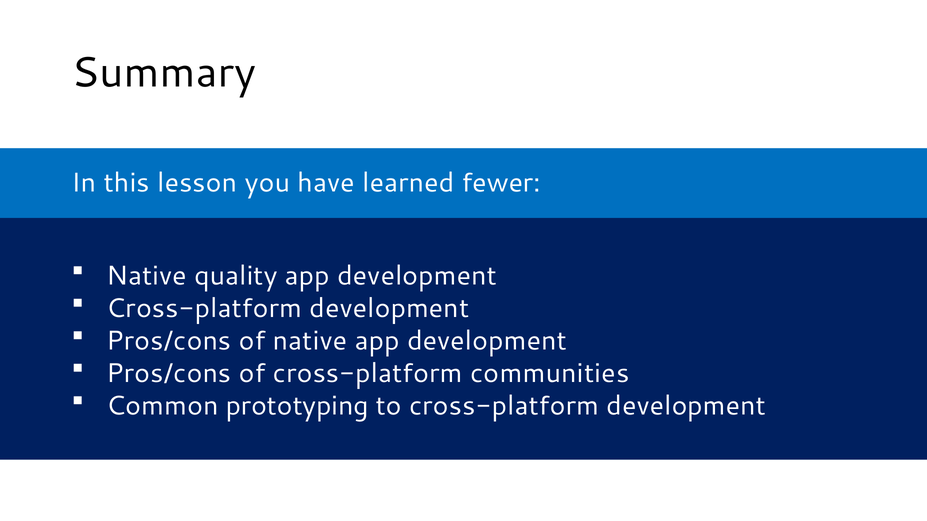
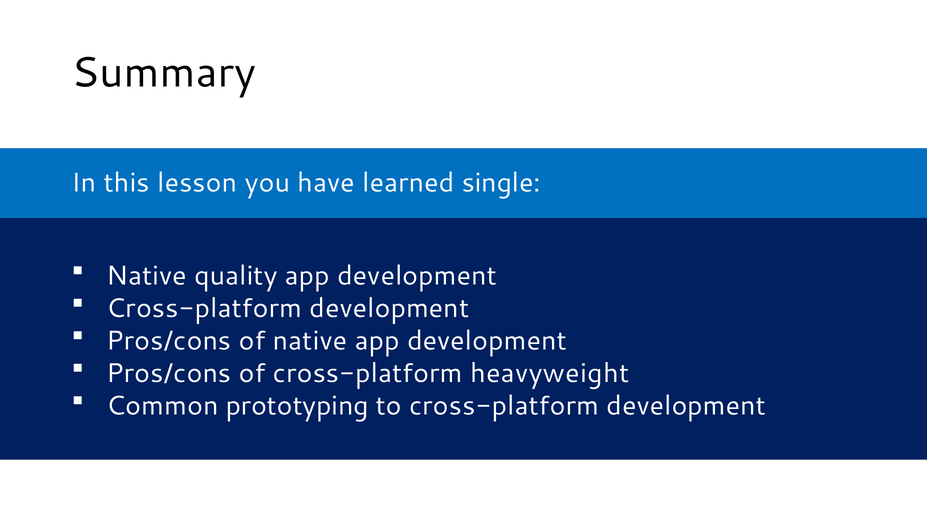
fewer: fewer -> single (501, 183)
communities: communities -> heavyweight (550, 373)
